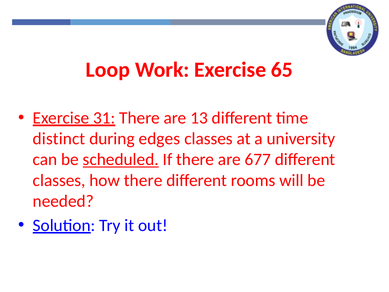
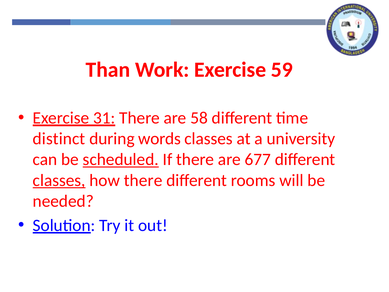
Loop: Loop -> Than (108, 70)
65: 65 -> 59 (282, 70)
13: 13 -> 58 (199, 118)
edges: edges -> words (160, 139)
classes underline: none -> present (59, 180)
